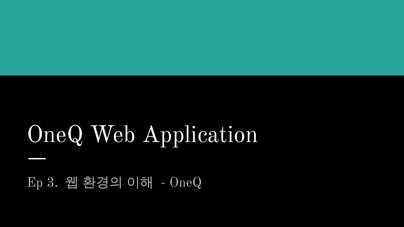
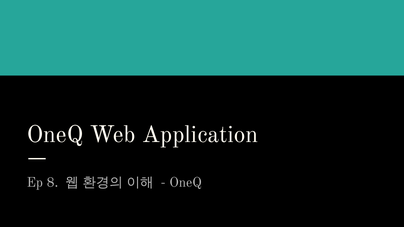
3: 3 -> 8 (52, 183)
